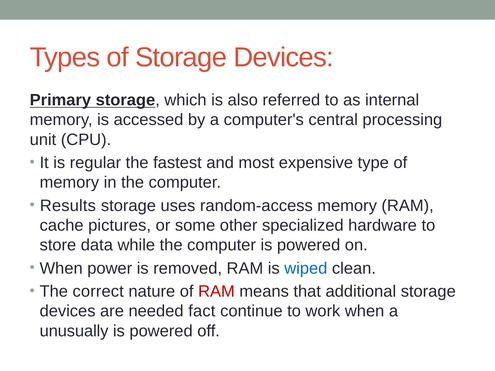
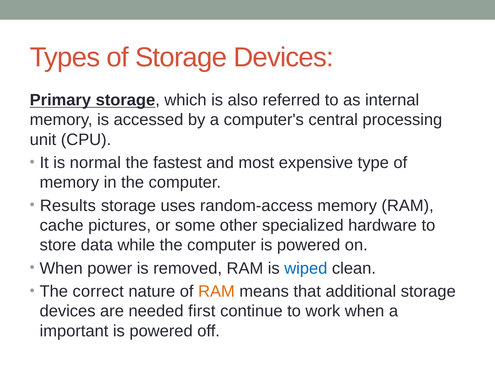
regular: regular -> normal (95, 163)
RAM colour: red -> orange (216, 292)
fact: fact -> first (202, 311)
unusually: unusually -> important (74, 331)
